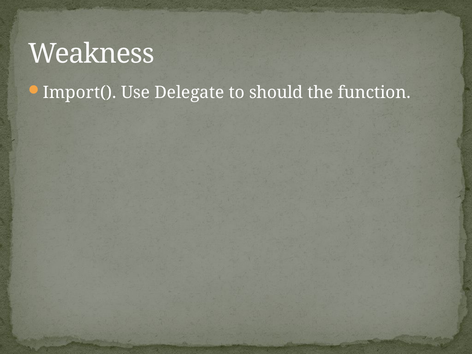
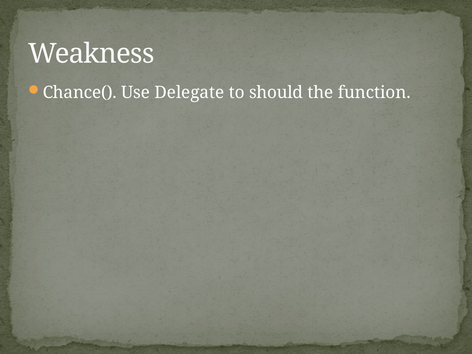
Import(: Import( -> Chance( (80, 92)
